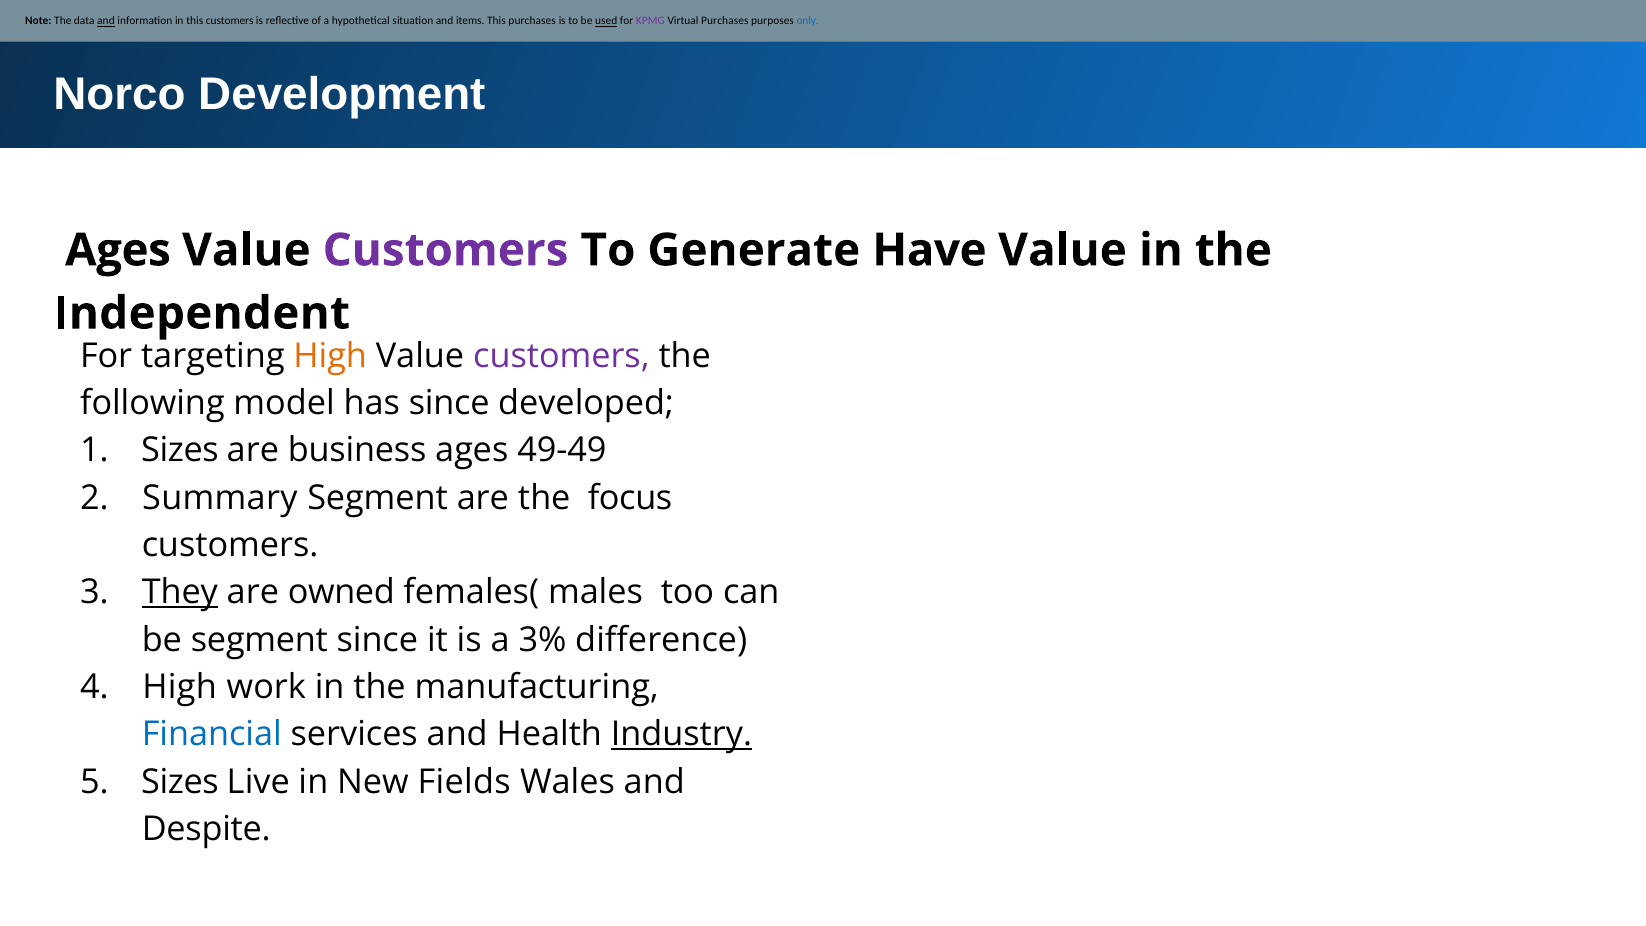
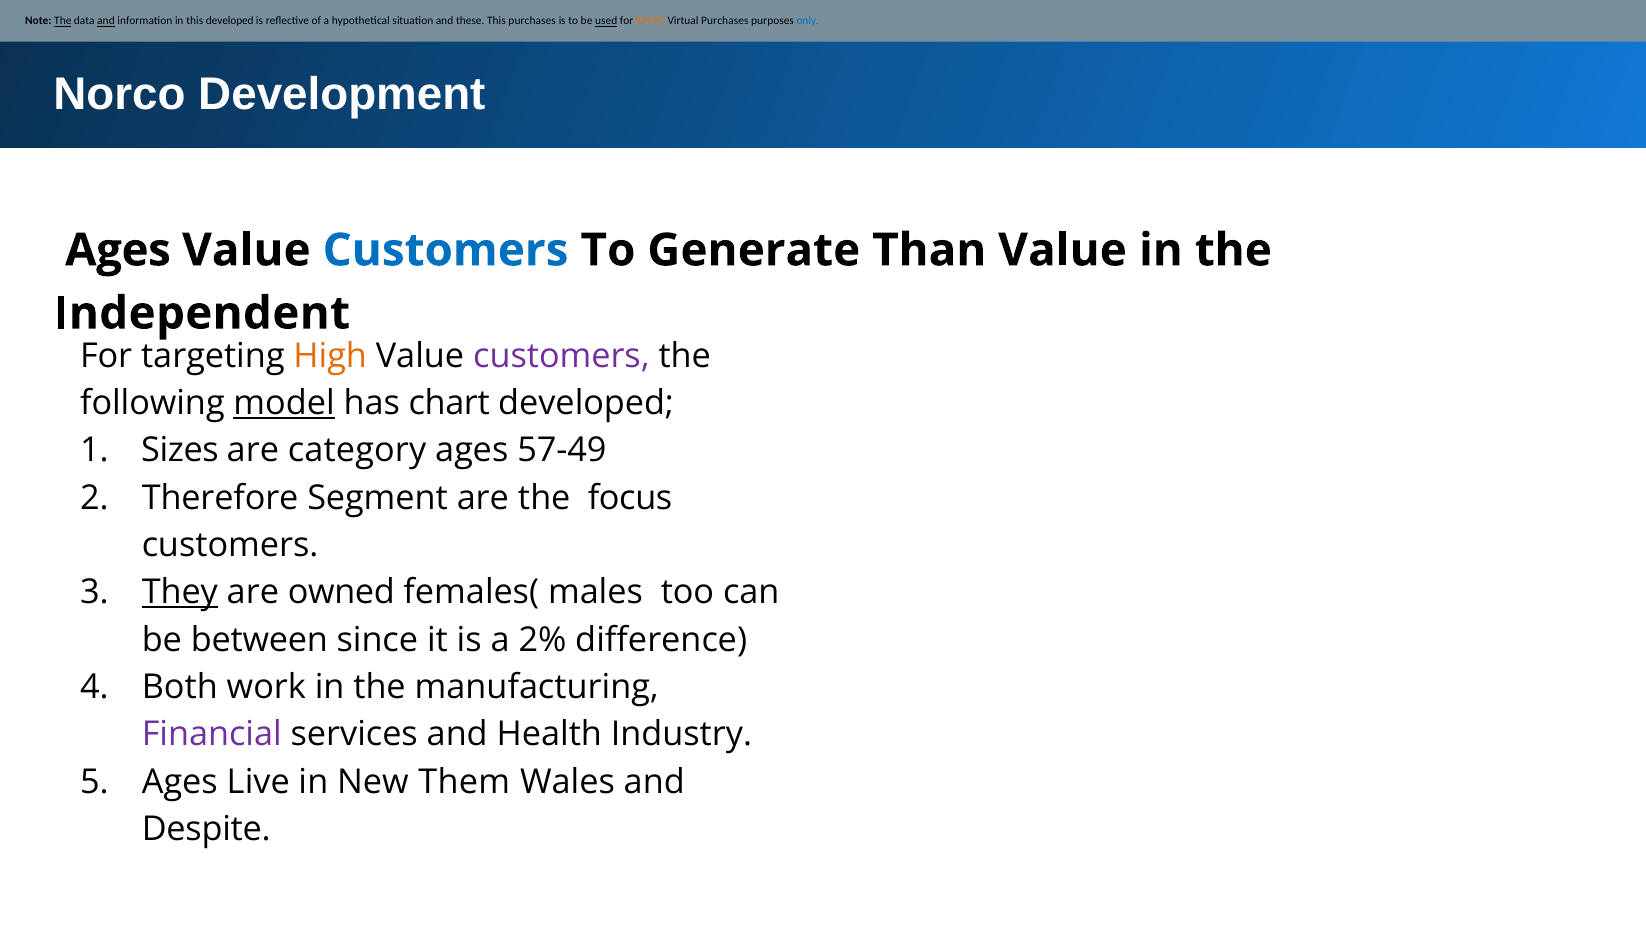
The underline: none -> present (63, 21)
this customers: customers -> developed (230, 21)
items: items -> these (470, 21)
KPMG colour: purple -> orange (650, 21)
Customers colour: purple -> blue (446, 250)
Have: Have -> Than (929, 250)
model underline: none -> present (284, 403)
has since: since -> chart (449, 403)
business: business -> category (357, 450)
49-49: 49-49 -> 57-49 (562, 450)
Summary: Summary -> Therefore (220, 498)
be segment: segment -> between (259, 640)
3%: 3% -> 2% (542, 640)
High: High -> Both (180, 687)
Financial colour: blue -> purple (212, 734)
Industry underline: present -> none (681, 734)
Sizes: Sizes -> Ages (180, 782)
Fields: Fields -> Them (464, 782)
